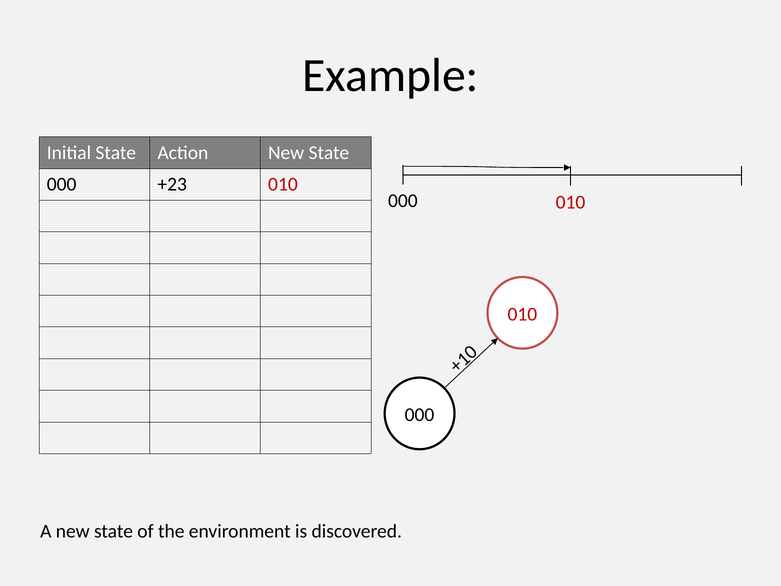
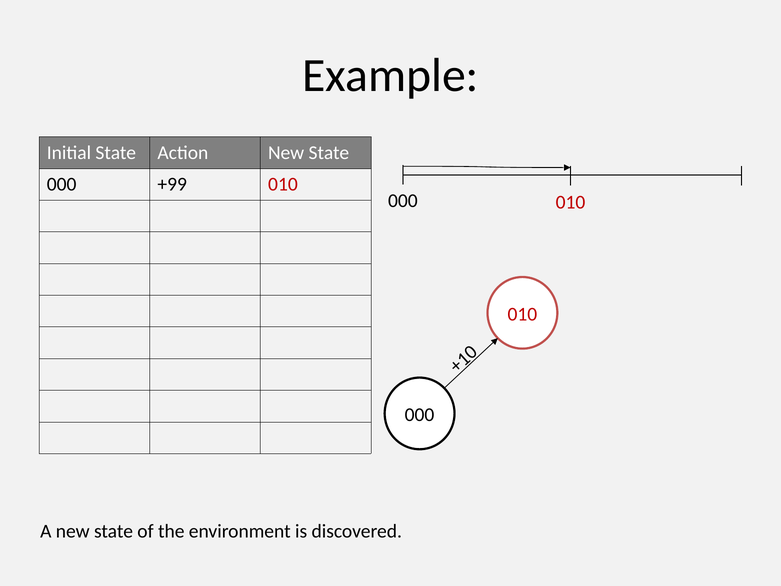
+23: +23 -> +99 (172, 184)
